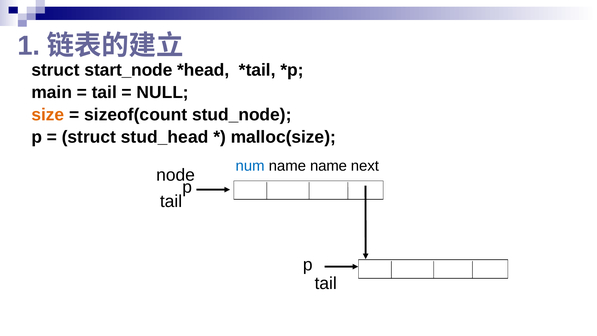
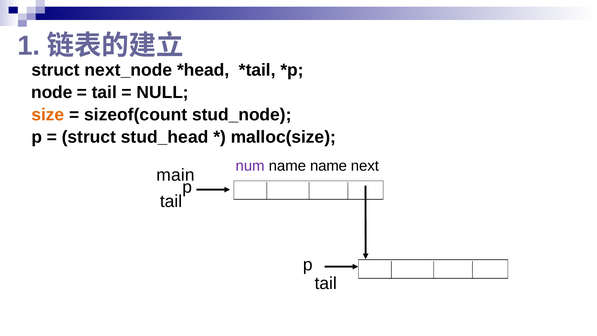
start_node: start_node -> next_node (128, 70)
main: main -> node (52, 92)
num colour: blue -> purple (250, 166)
node: node -> main (175, 175)
